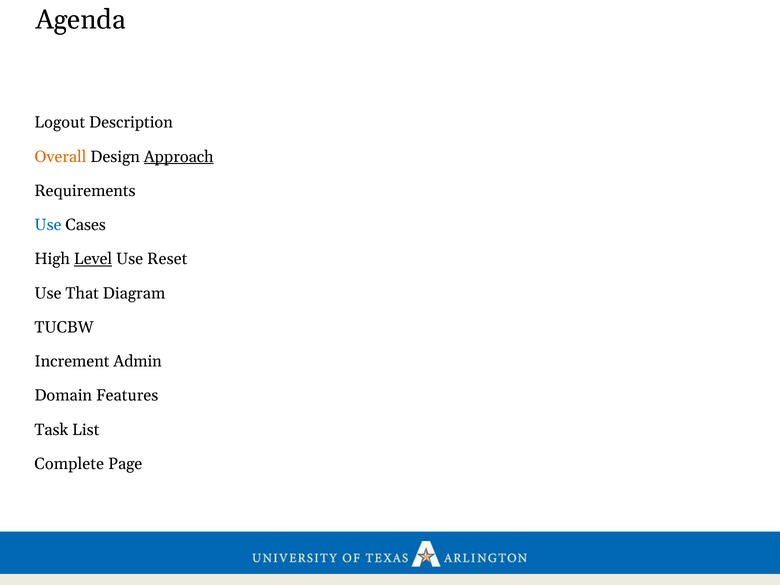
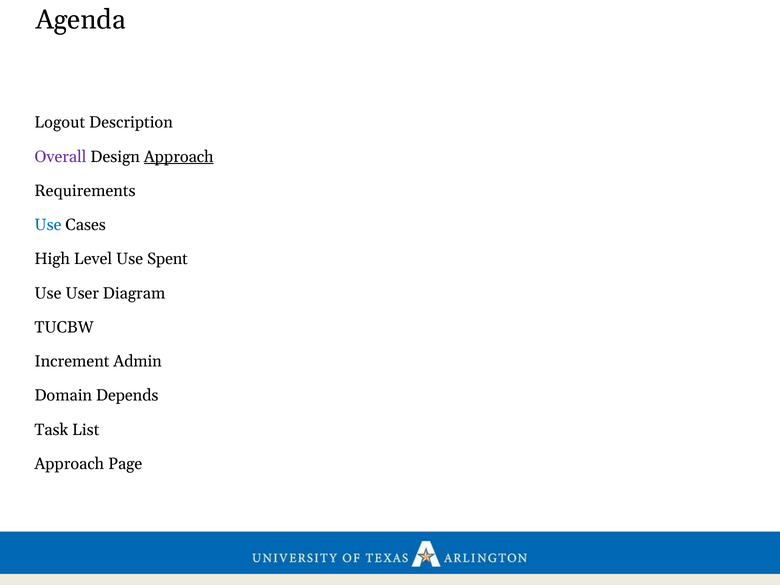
Overall colour: orange -> purple (60, 157)
Level underline: present -> none (93, 259)
Reset: Reset -> Spent (167, 259)
That: That -> User (82, 293)
Features: Features -> Depends (127, 396)
Complete: Complete -> Approach (69, 464)
